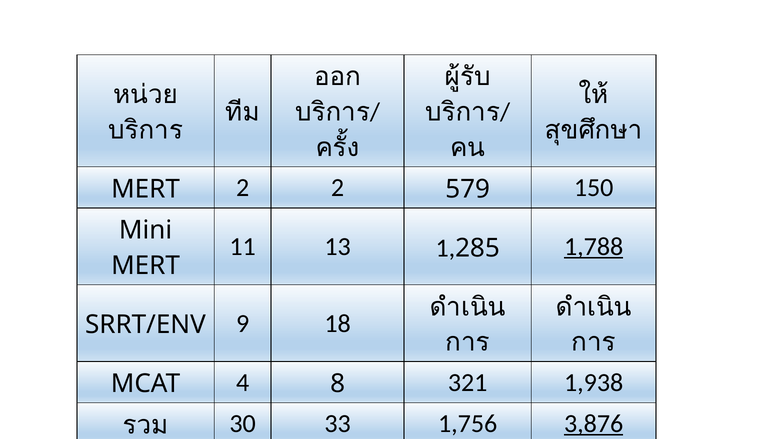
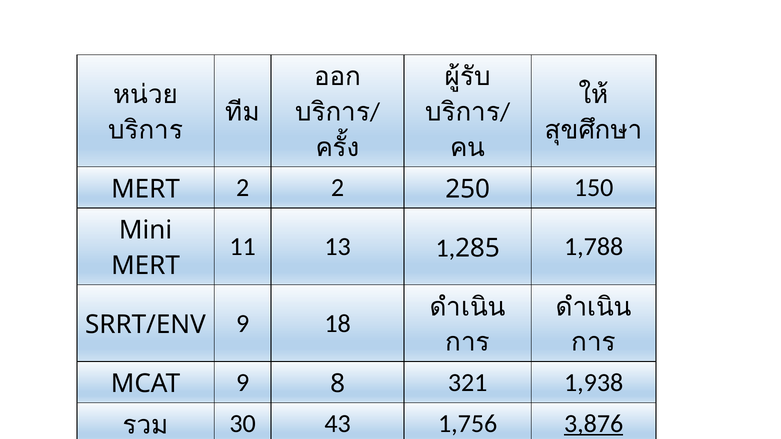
579: 579 -> 250 (468, 189)
1,788 underline: present -> none (594, 247)
MCAT 4: 4 -> 9 (243, 383)
33: 33 -> 43 (338, 424)
